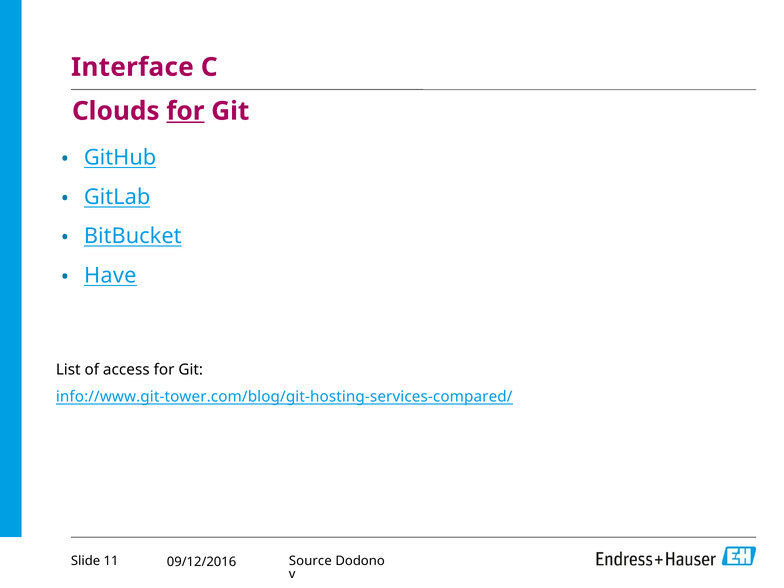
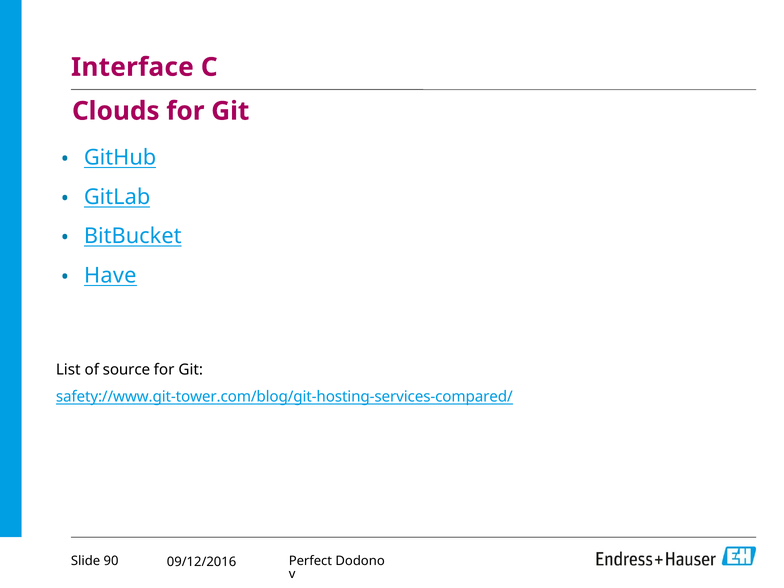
for underline: present -> none (185, 111)
access: access -> source (126, 370)
info://www.git-tower.com/blog/git-hosting-services-compared/: info://www.git-tower.com/blog/git-hosting-services-compared/ -> safety://www.git-tower.com/blog/git-hosting-services-compared/ (284, 397)
11: 11 -> 90 (111, 561)
Source: Source -> Perfect (310, 561)
